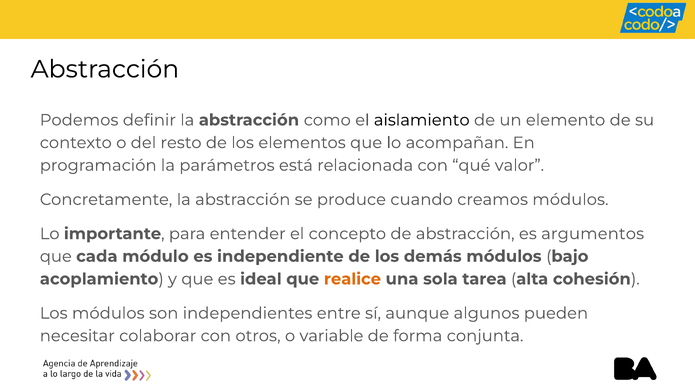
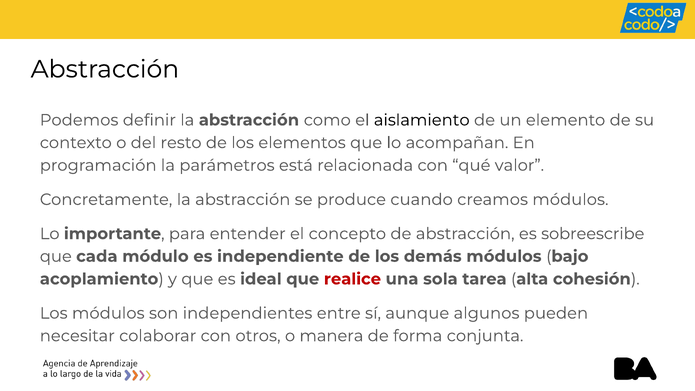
argumentos: argumentos -> sobreescribe (593, 234)
realice colour: orange -> red (352, 279)
variable: variable -> manera (331, 336)
